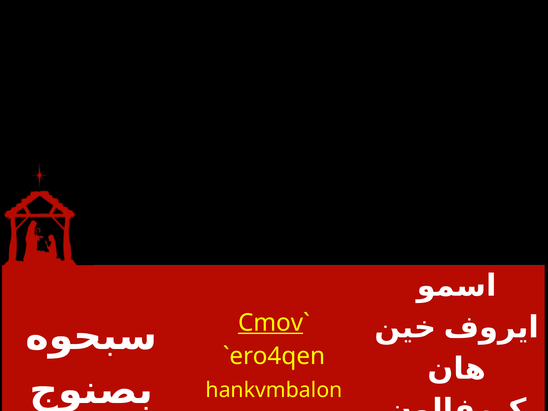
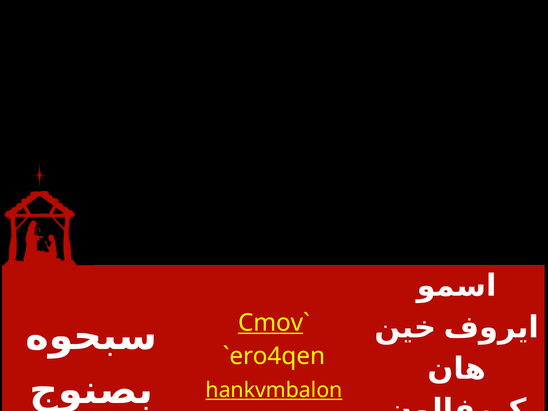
hankvmbalon underline: none -> present (274, 390)
